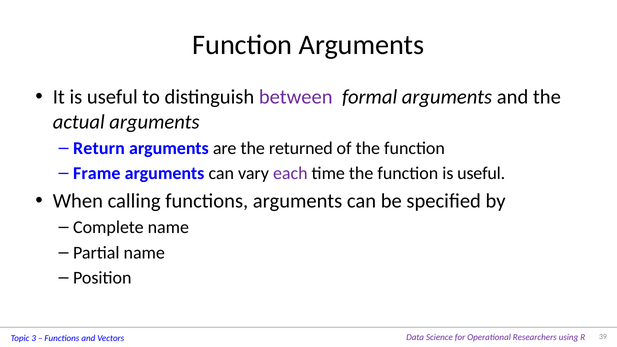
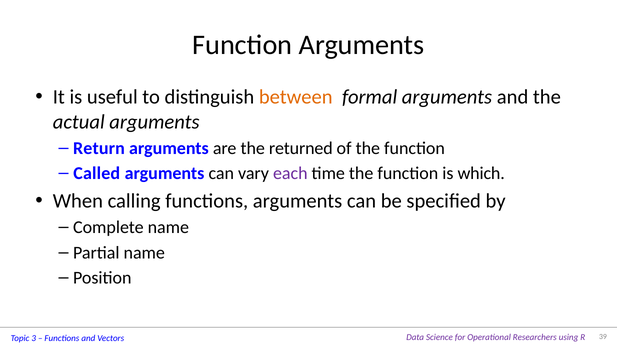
between colour: purple -> orange (296, 97)
Frame: Frame -> Called (97, 173)
function is useful: useful -> which (481, 173)
